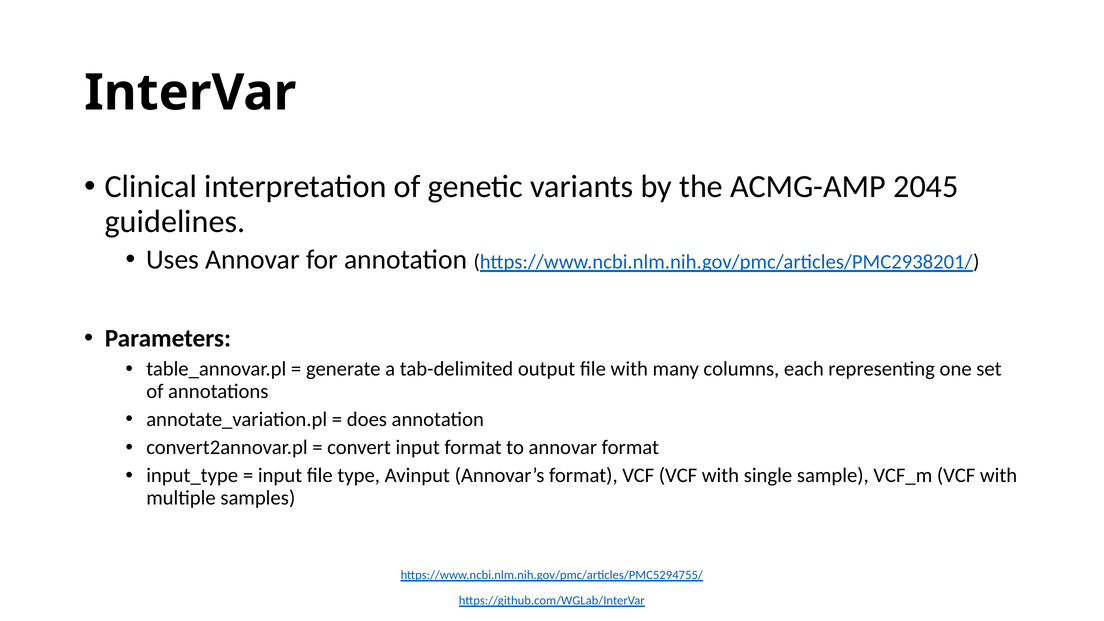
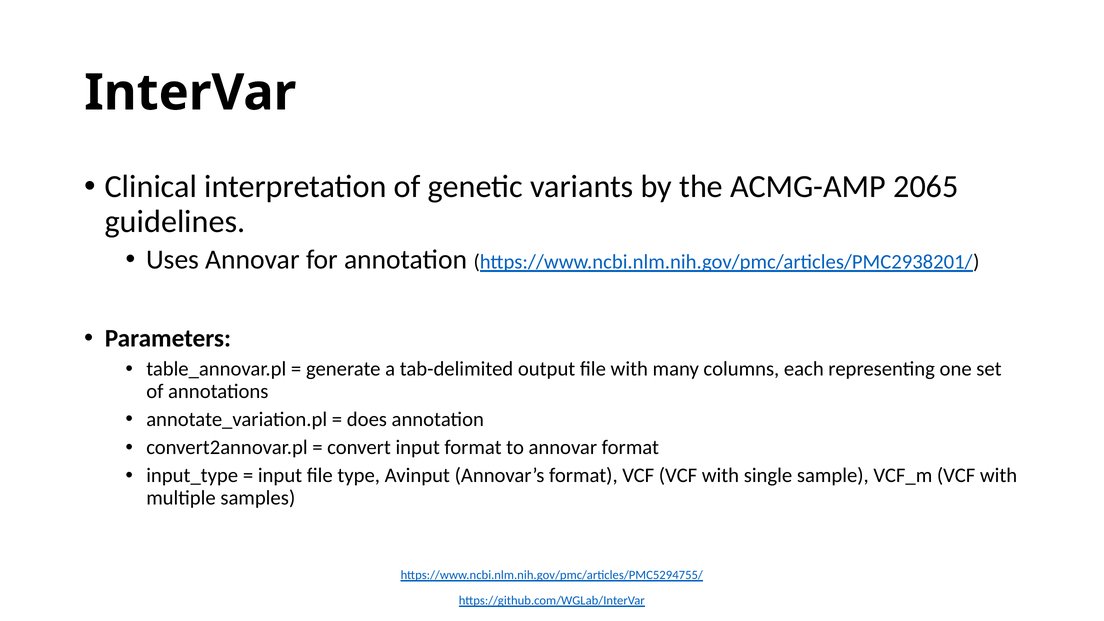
2045: 2045 -> 2065 (926, 187)
